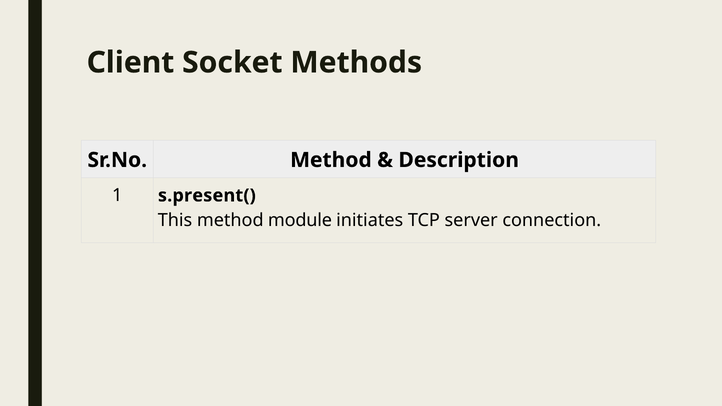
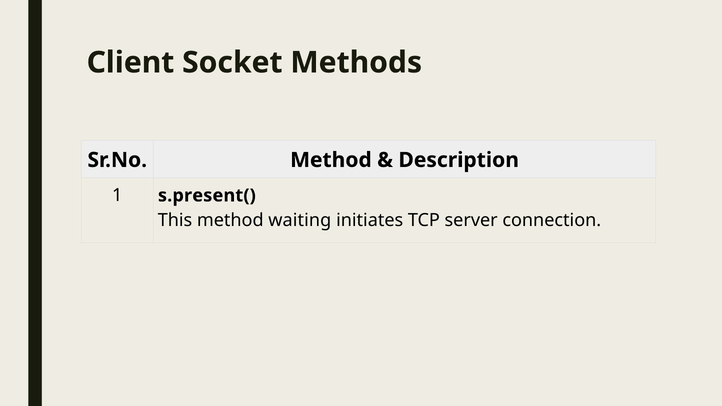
module: module -> waiting (300, 220)
